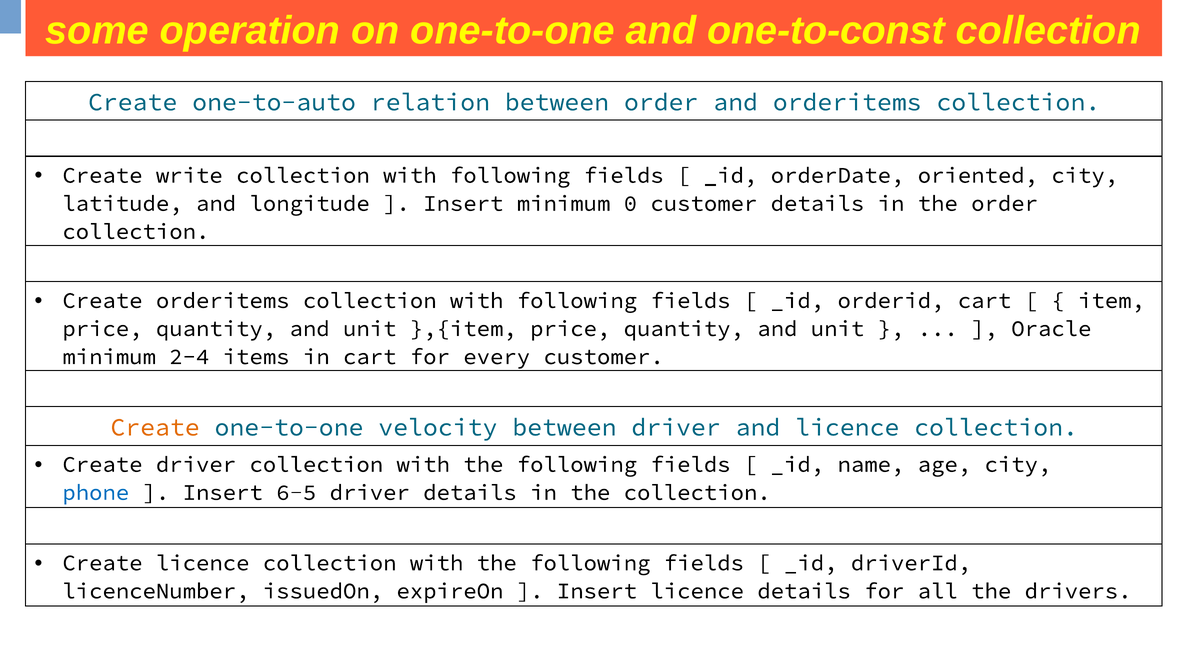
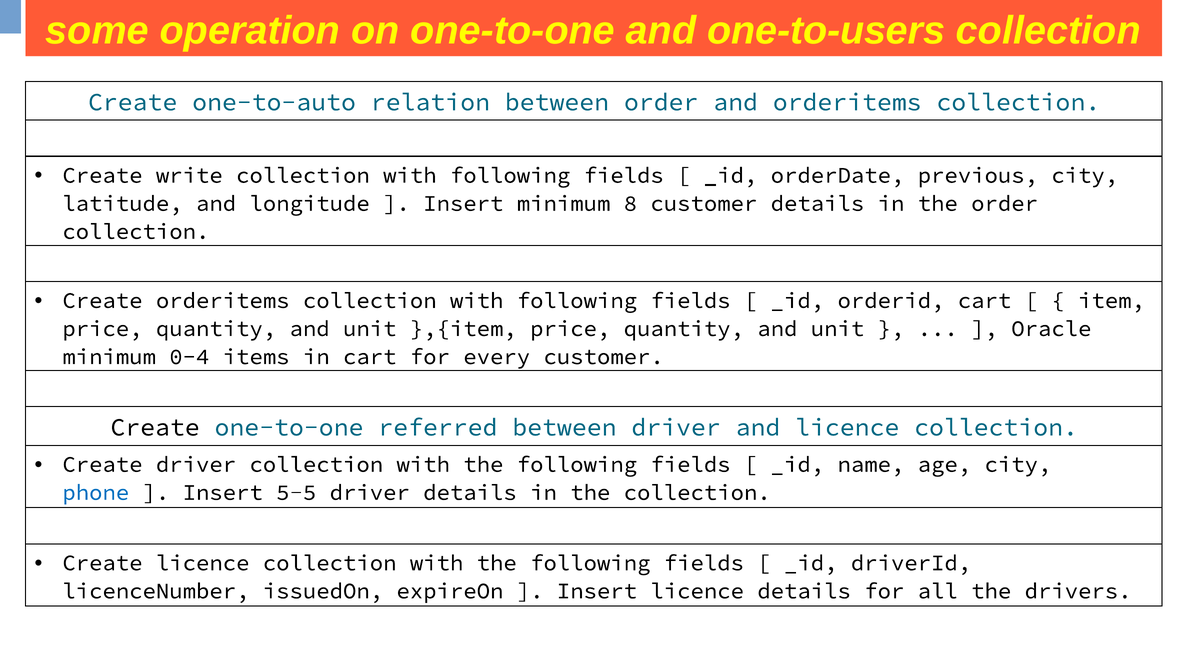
one-to-const: one-to-const -> one-to-users (826, 31)
oriented: oriented -> previous (978, 175)
0: 0 -> 8 (630, 204)
2-4: 2-4 -> 0-4 (189, 357)
Create colour: orange -> black (155, 427)
velocity: velocity -> referred (438, 427)
6-5: 6-5 -> 5-5 (296, 493)
